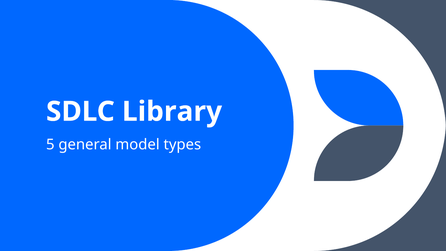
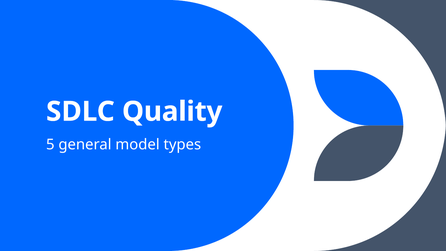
Library: Library -> Quality (172, 112)
